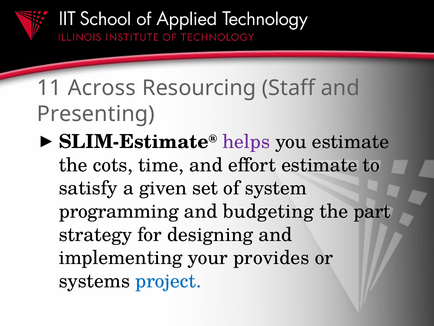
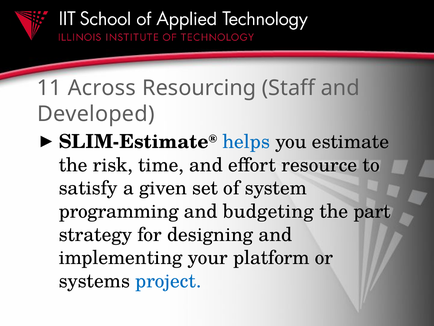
Presenting: Presenting -> Developed (96, 114)
helps colour: purple -> blue (246, 142)
cots: cots -> risk (113, 165)
effort estimate: estimate -> resource (319, 165)
provides: provides -> platform (271, 257)
